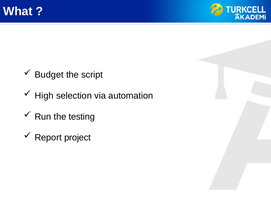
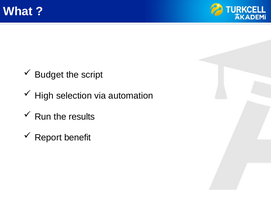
testing: testing -> results (82, 117)
project: project -> benefit (78, 138)
